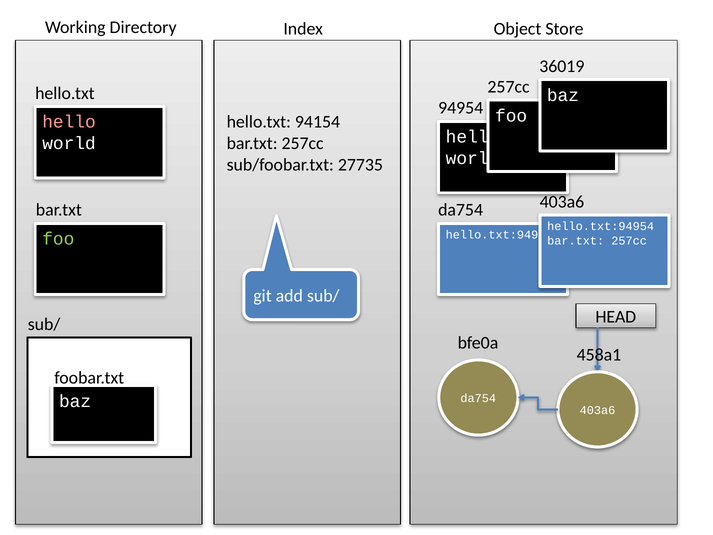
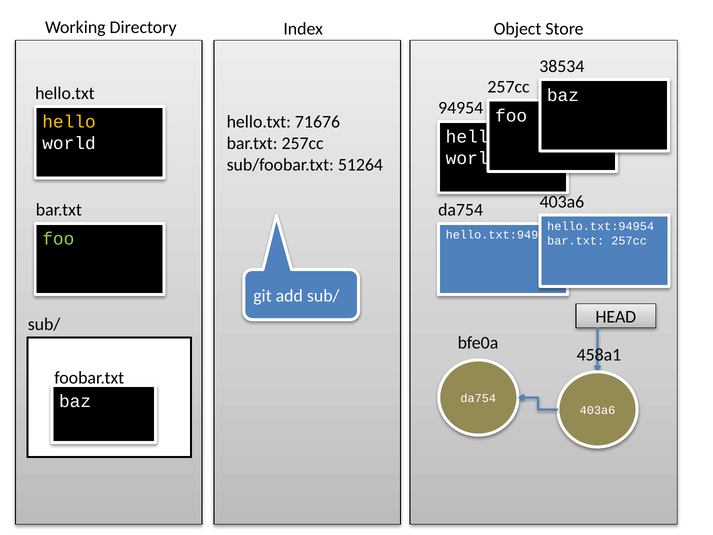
36019: 36019 -> 38534 (562, 66)
94154: 94154 -> 71676 (318, 122)
hello colour: pink -> yellow (69, 122)
27735: 27735 -> 51264 (360, 165)
